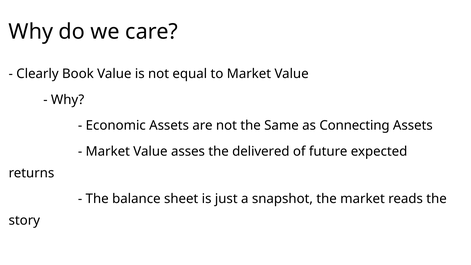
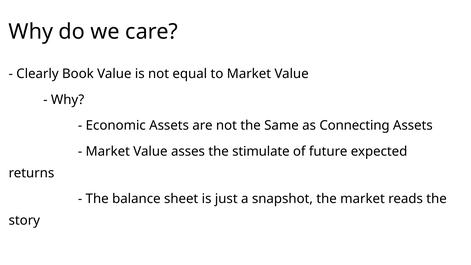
delivered: delivered -> stimulate (261, 151)
